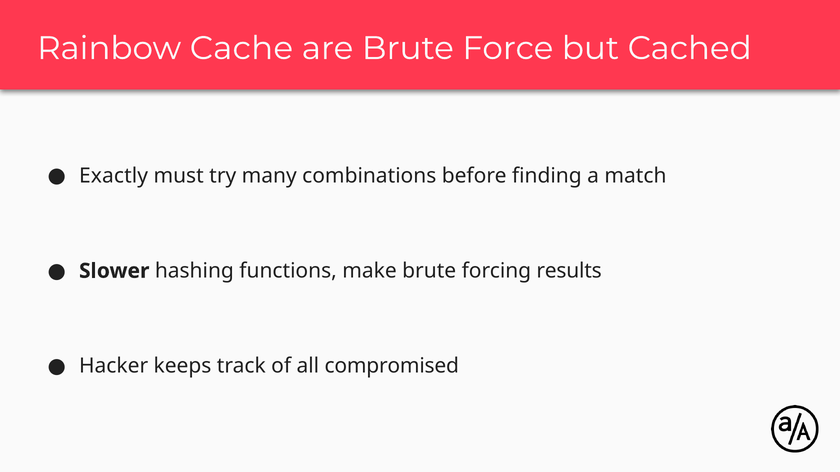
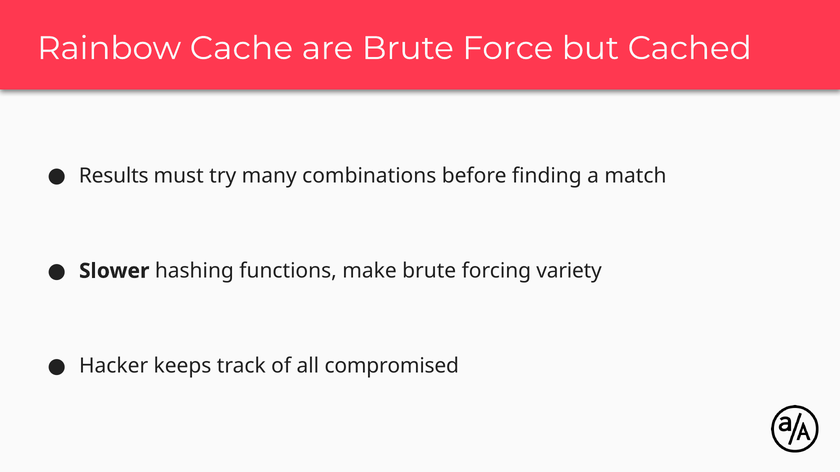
Exactly: Exactly -> Results (114, 176)
results: results -> variety (569, 271)
